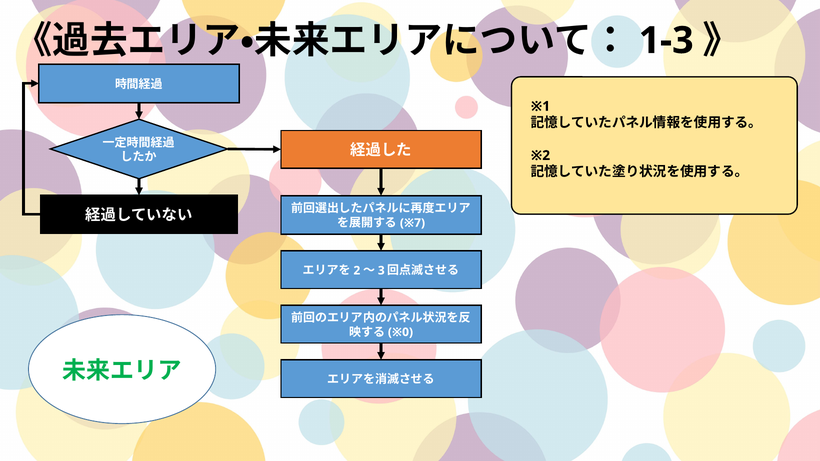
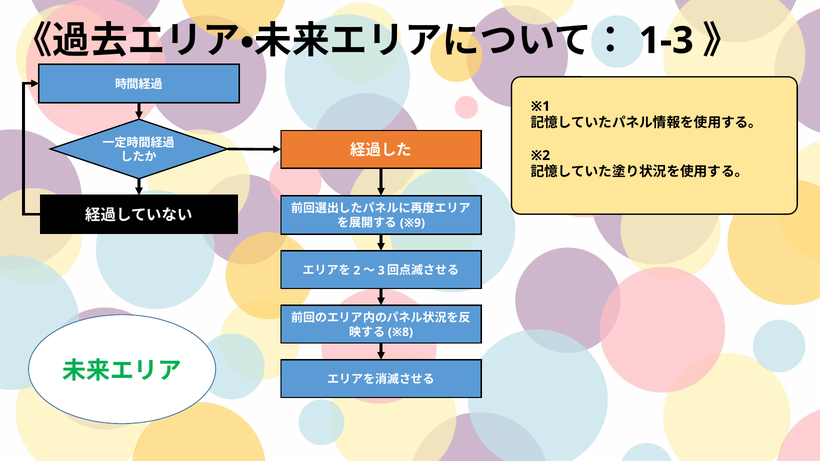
※7: ※7 -> ※9 (412, 223)
※0: ※0 -> ※8 (400, 332)
